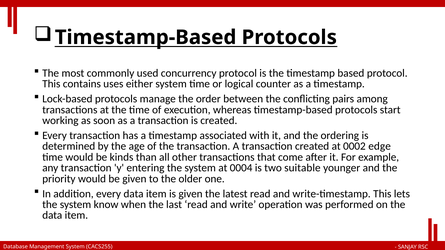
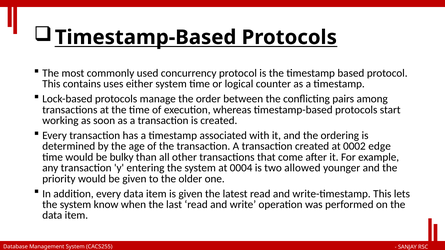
kinds: kinds -> bulky (122, 157)
suitable: suitable -> allowed (302, 168)
